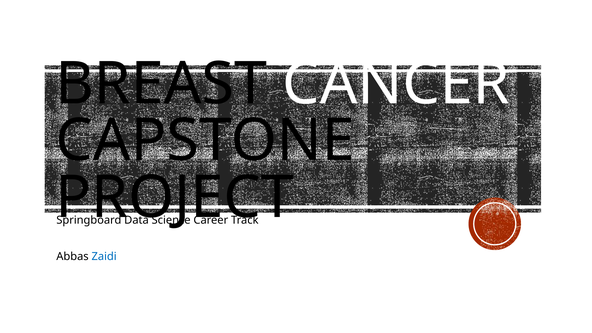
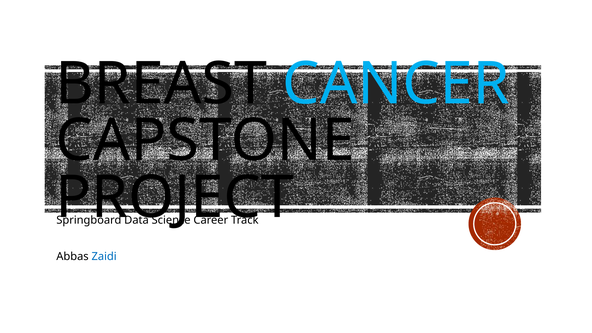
CANCER colour: white -> light blue (396, 84)
